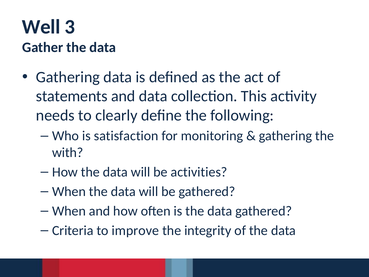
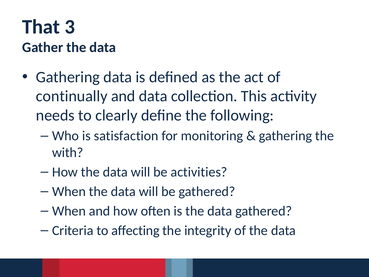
Well: Well -> That (41, 27)
statements: statements -> continually (72, 96)
improve: improve -> affecting (135, 230)
